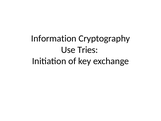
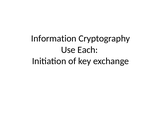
Tries: Tries -> Each (88, 50)
